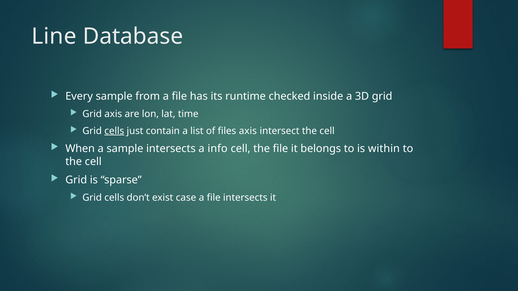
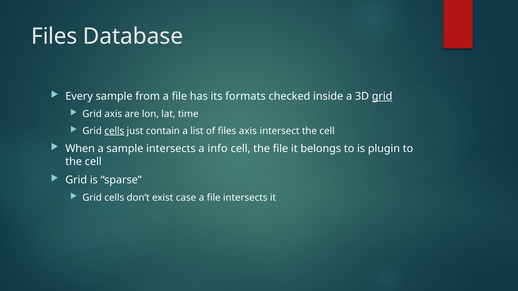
Line: Line -> Files (54, 36)
runtime: runtime -> formats (245, 96)
grid underline: none -> present (382, 96)
within: within -> plugin (384, 149)
